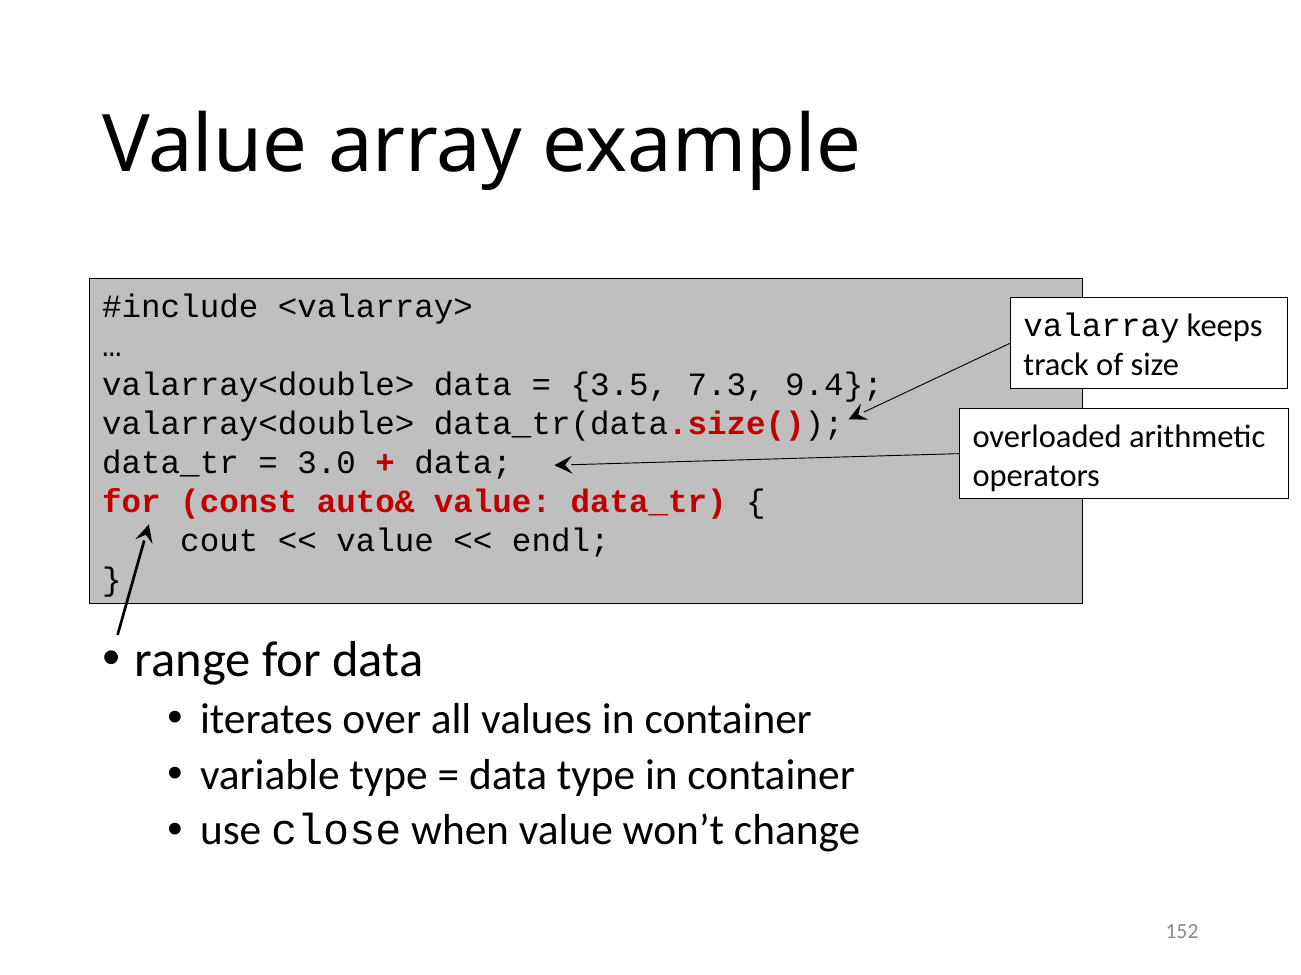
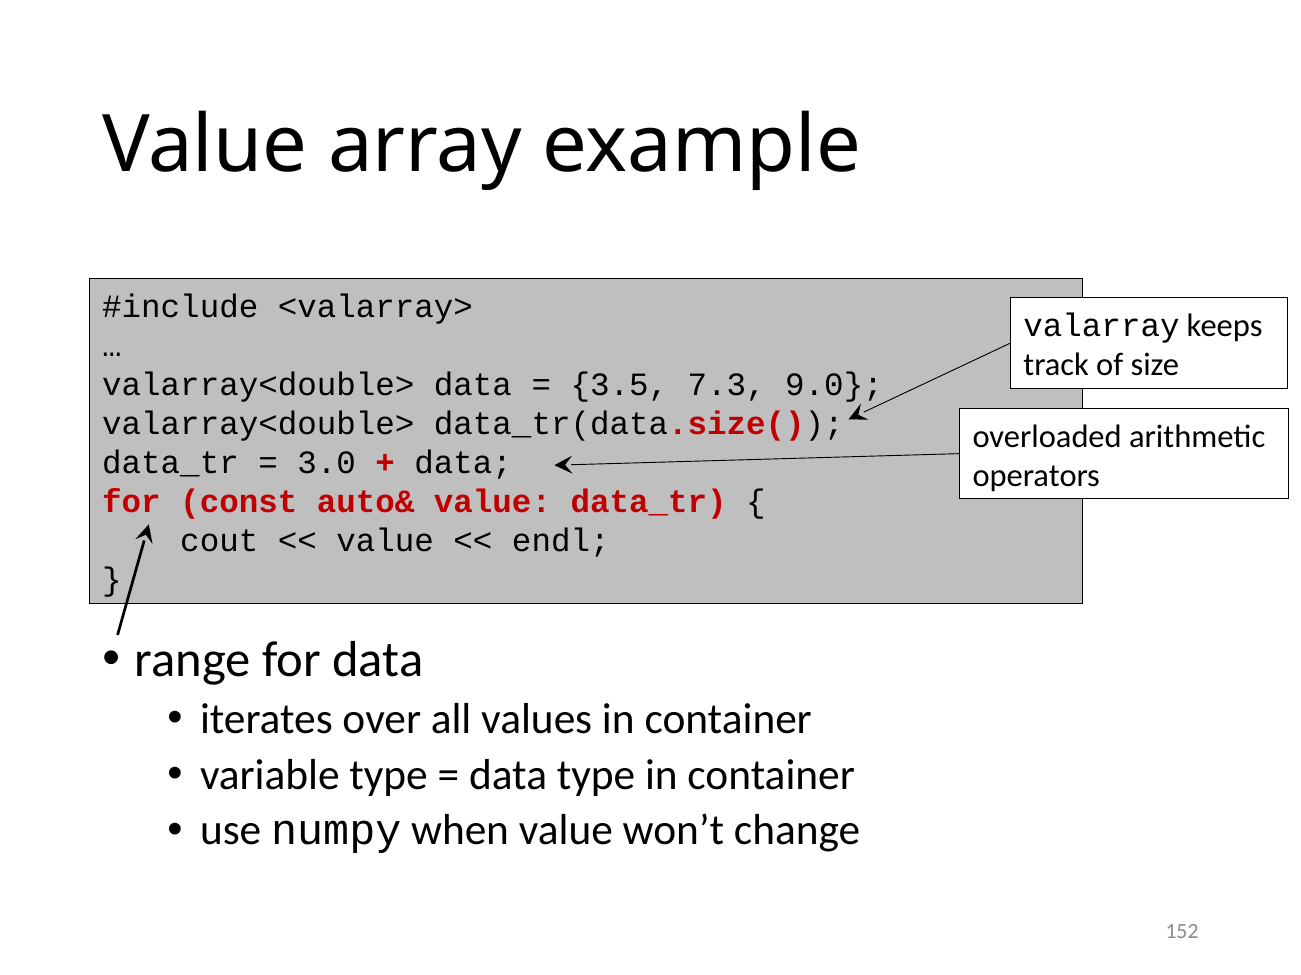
9.4: 9.4 -> 9.0 (834, 385)
close: close -> numpy (336, 831)
